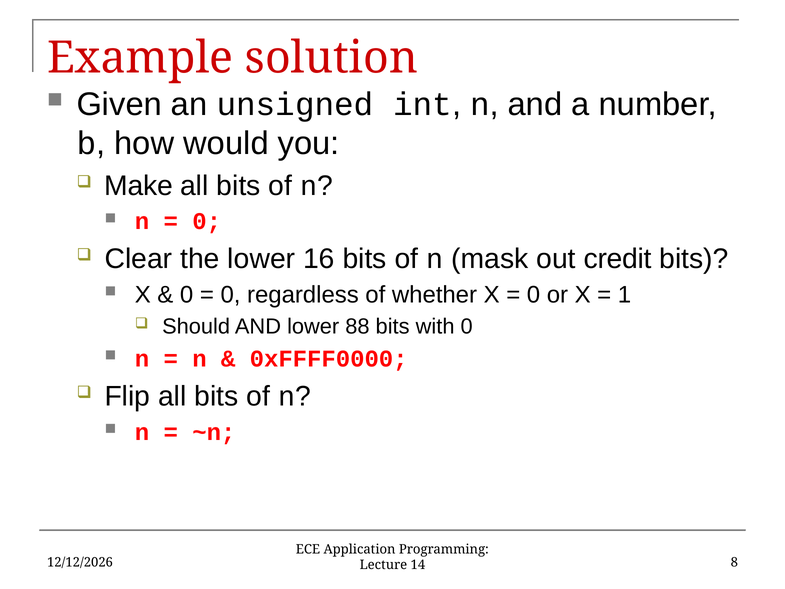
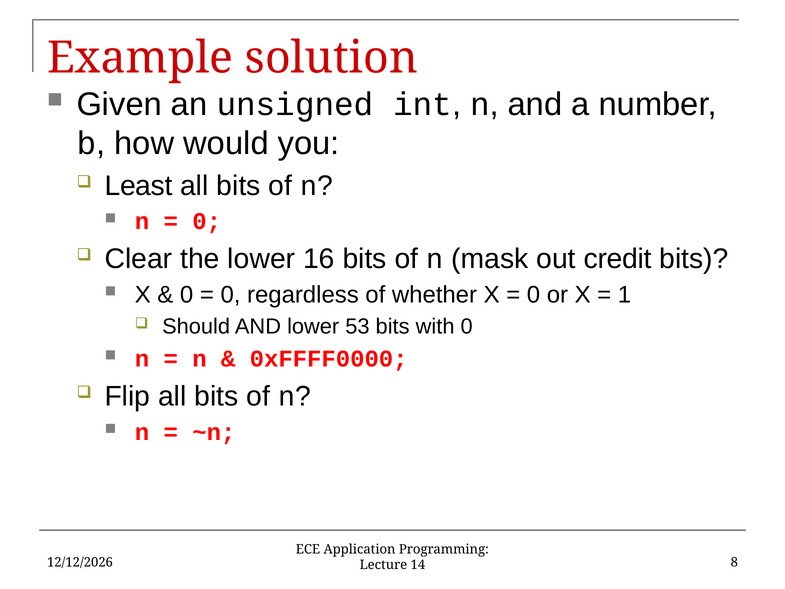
Make: Make -> Least (139, 186)
88: 88 -> 53 (357, 326)
